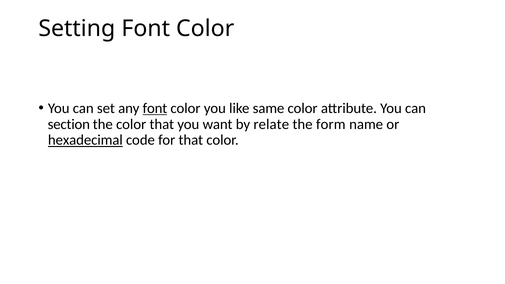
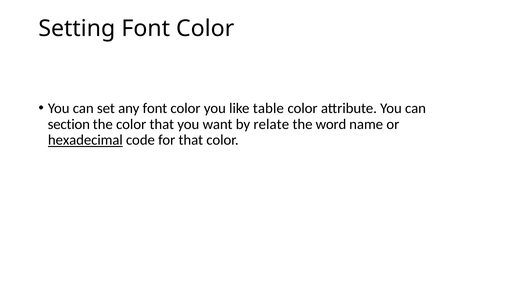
font underline: present -> none (155, 108)
same: same -> table (268, 108)
form: form -> word (331, 124)
